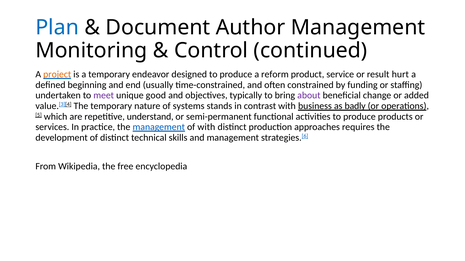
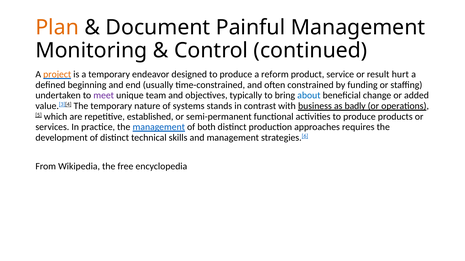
Plan colour: blue -> orange (57, 28)
Author: Author -> Painful (251, 28)
good: good -> team (156, 96)
about colour: purple -> blue (309, 96)
understand: understand -> established (150, 117)
of with: with -> both (206, 127)
